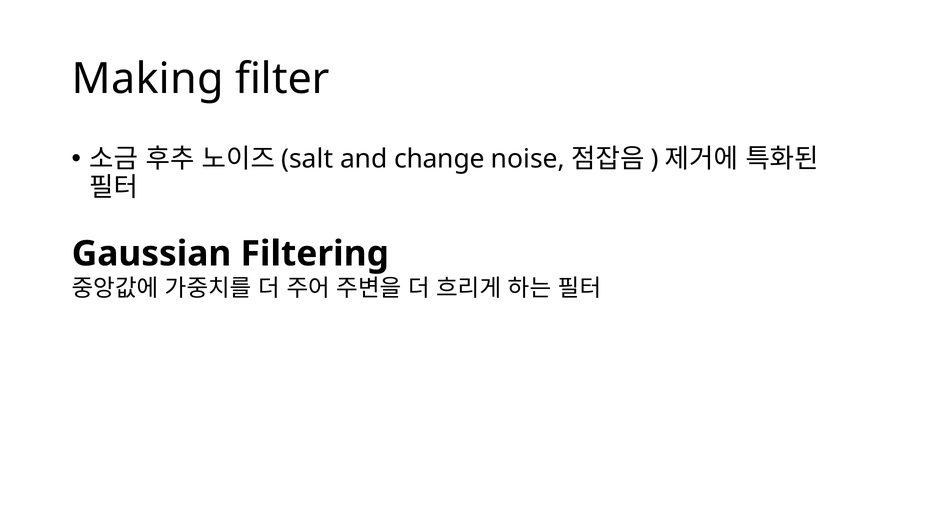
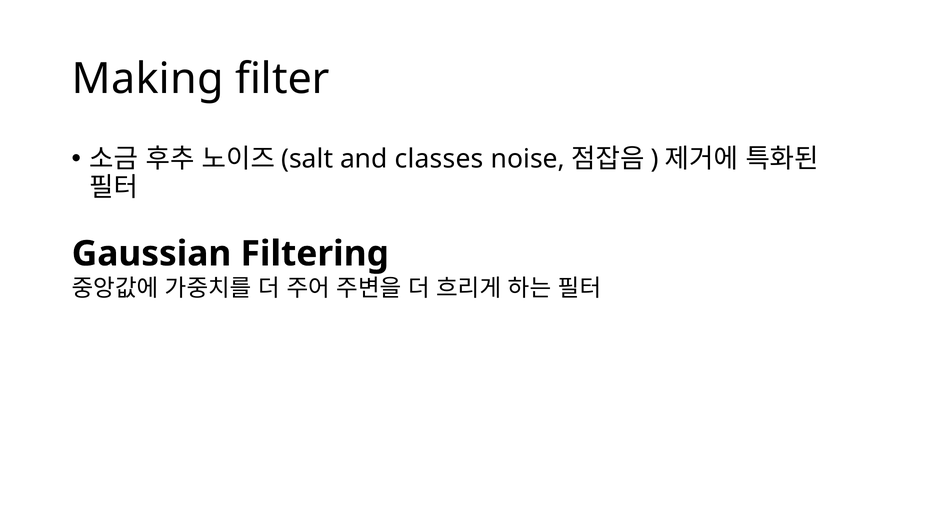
change: change -> classes (439, 159)
